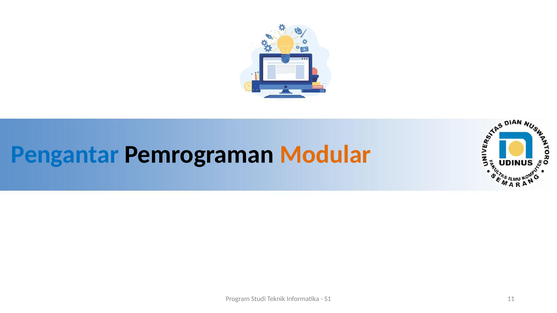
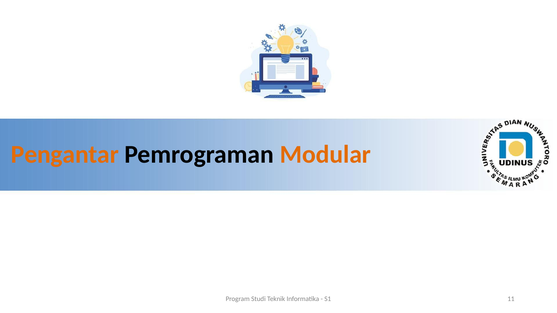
Pengantar colour: blue -> orange (65, 155)
